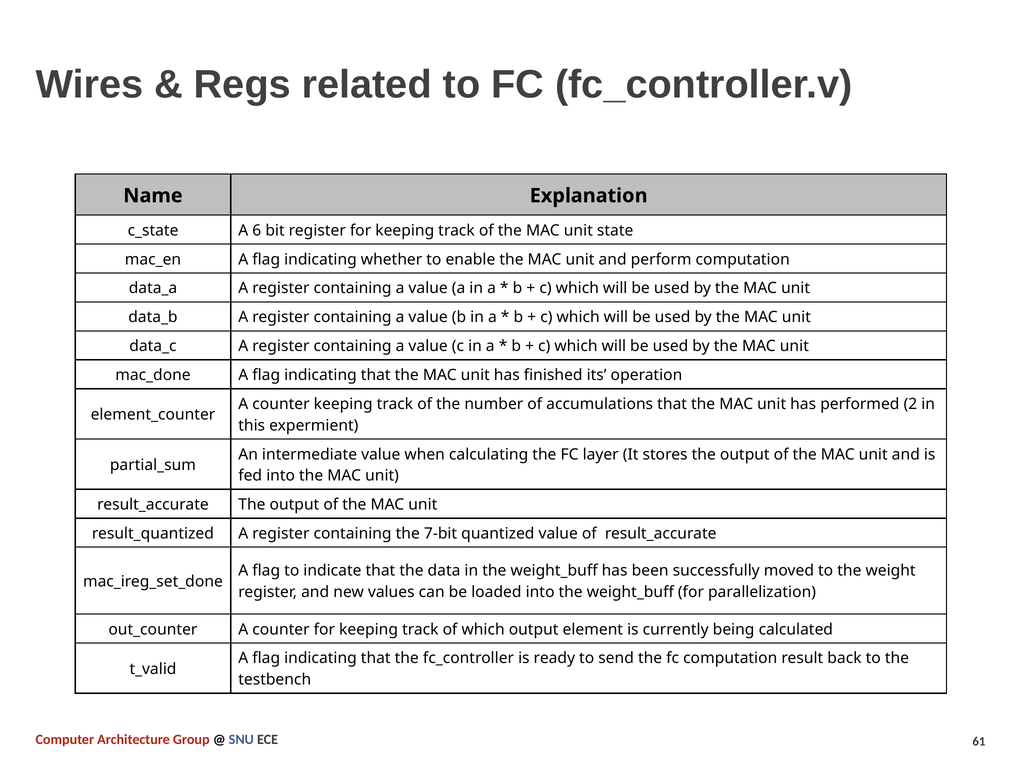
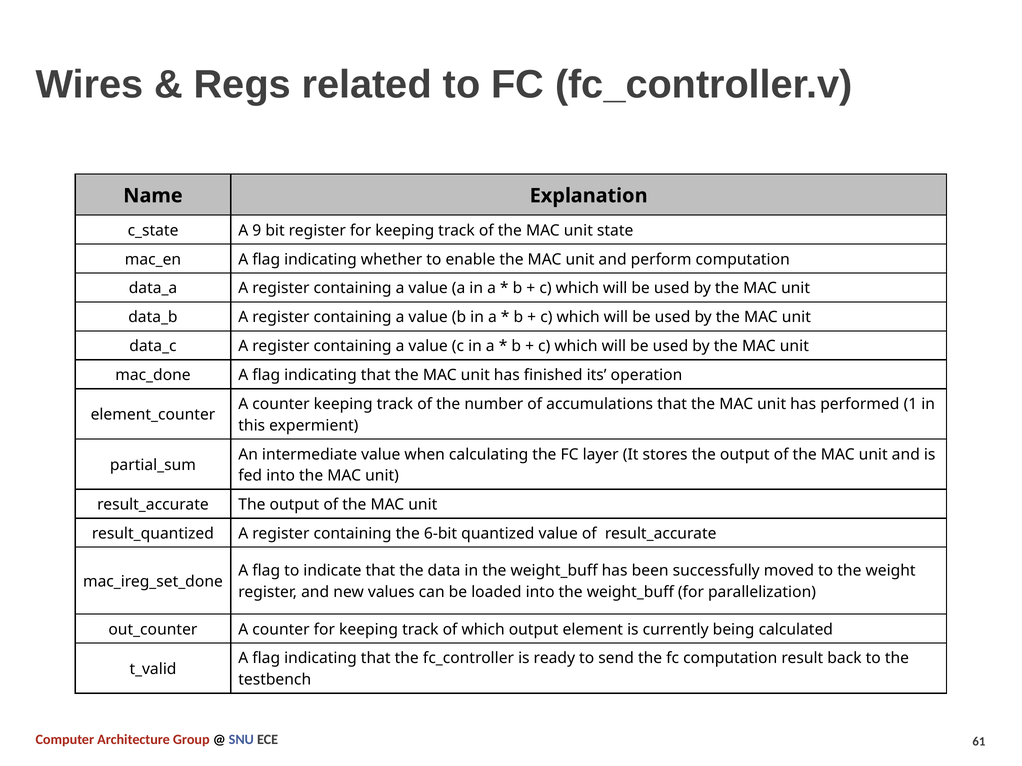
6: 6 -> 9 (257, 231)
2: 2 -> 1 (910, 404)
7-bit: 7-bit -> 6-bit (441, 534)
